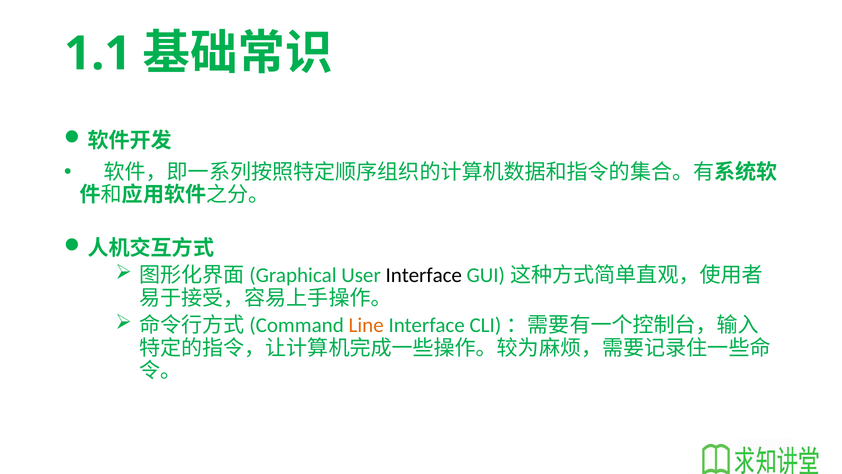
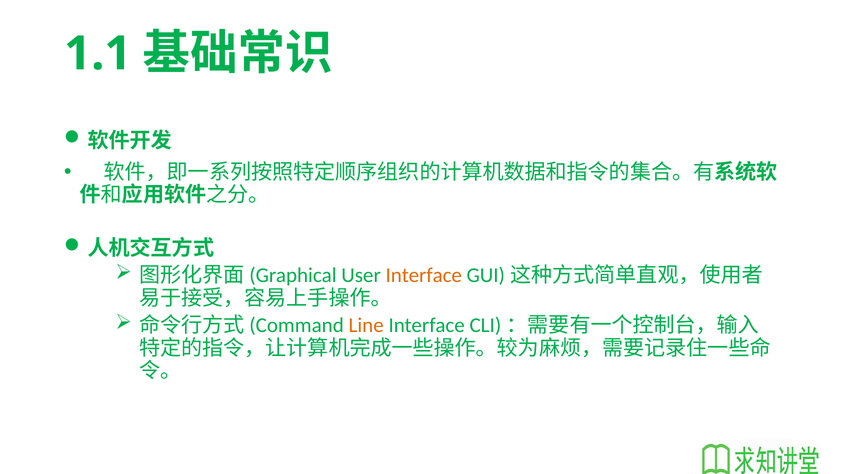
Interface colour: black -> orange (424, 275)
